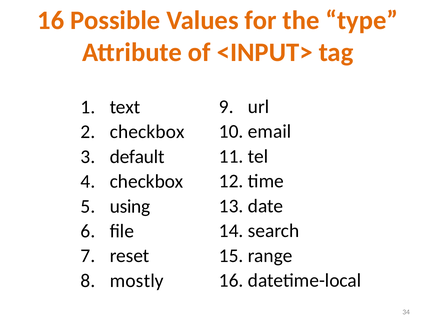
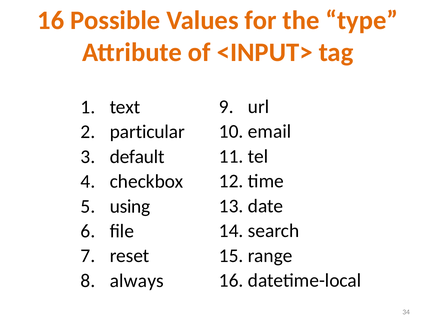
checkbox: checkbox -> particular (147, 132)
mostly: mostly -> always (137, 281)
